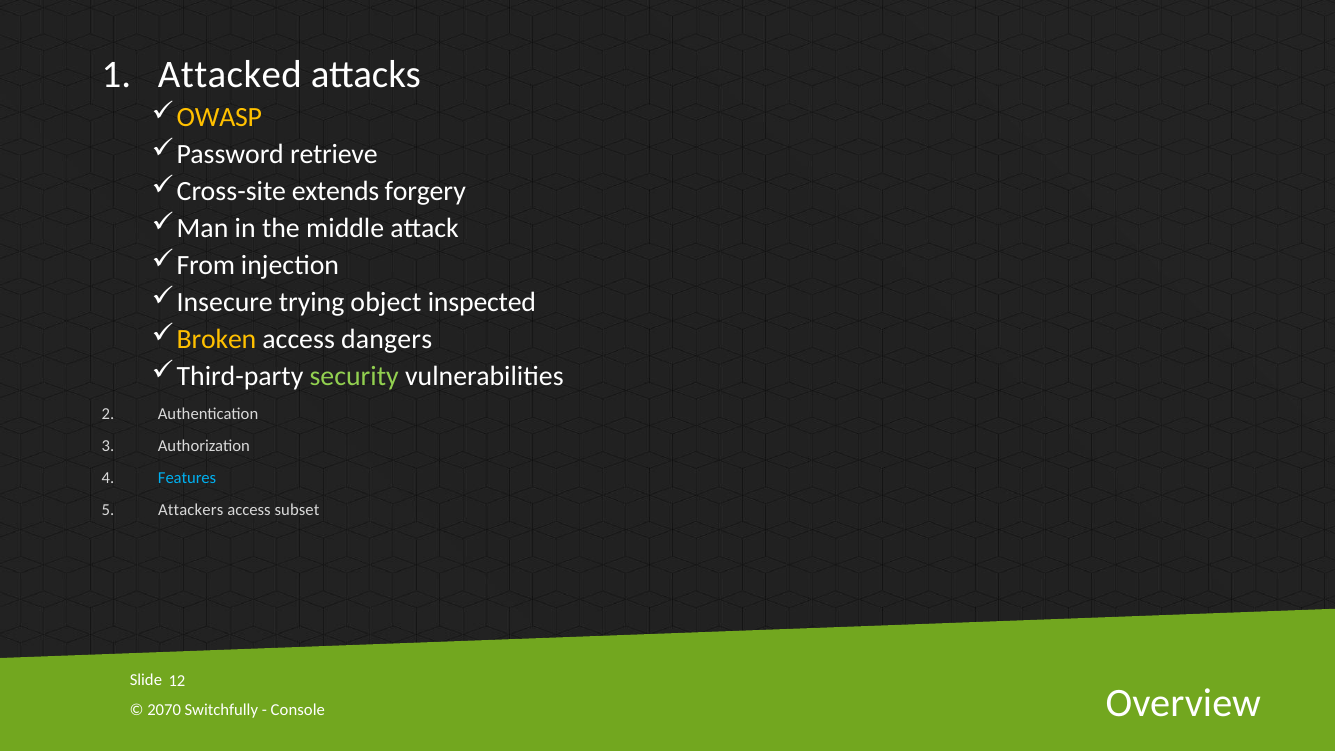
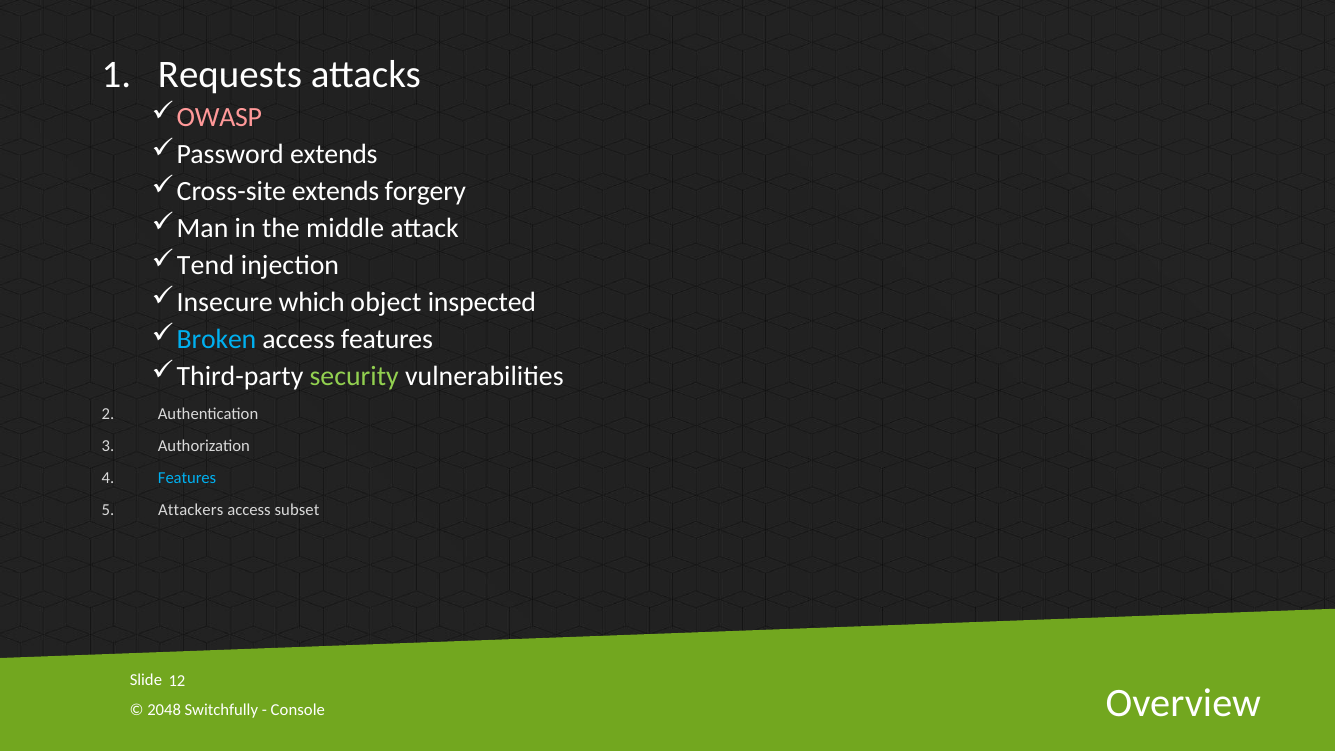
Attacked: Attacked -> Requests (230, 74)
OWASP colour: yellow -> pink (219, 117)
Password retrieve: retrieve -> extends (334, 154)
From: From -> Tend (206, 265)
trying: trying -> which (312, 302)
Broken colour: yellow -> light blue (217, 339)
access dangers: dangers -> features (387, 339)
2070: 2070 -> 2048 (164, 710)
